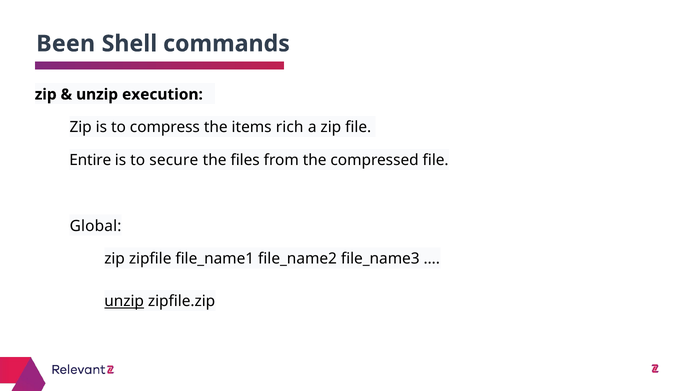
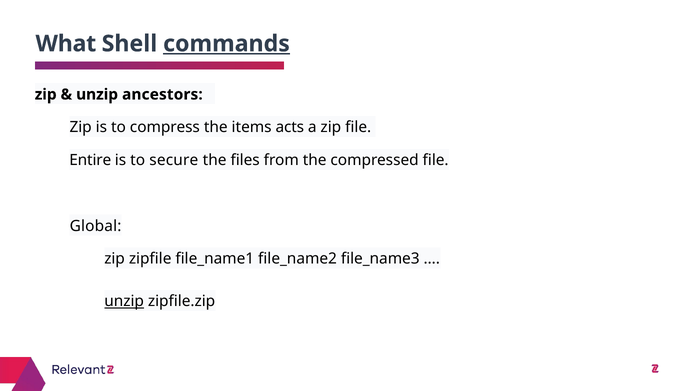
Been: Been -> What (66, 44)
commands underline: none -> present (226, 44)
execution: execution -> ancestors (162, 94)
rich: rich -> acts (290, 127)
